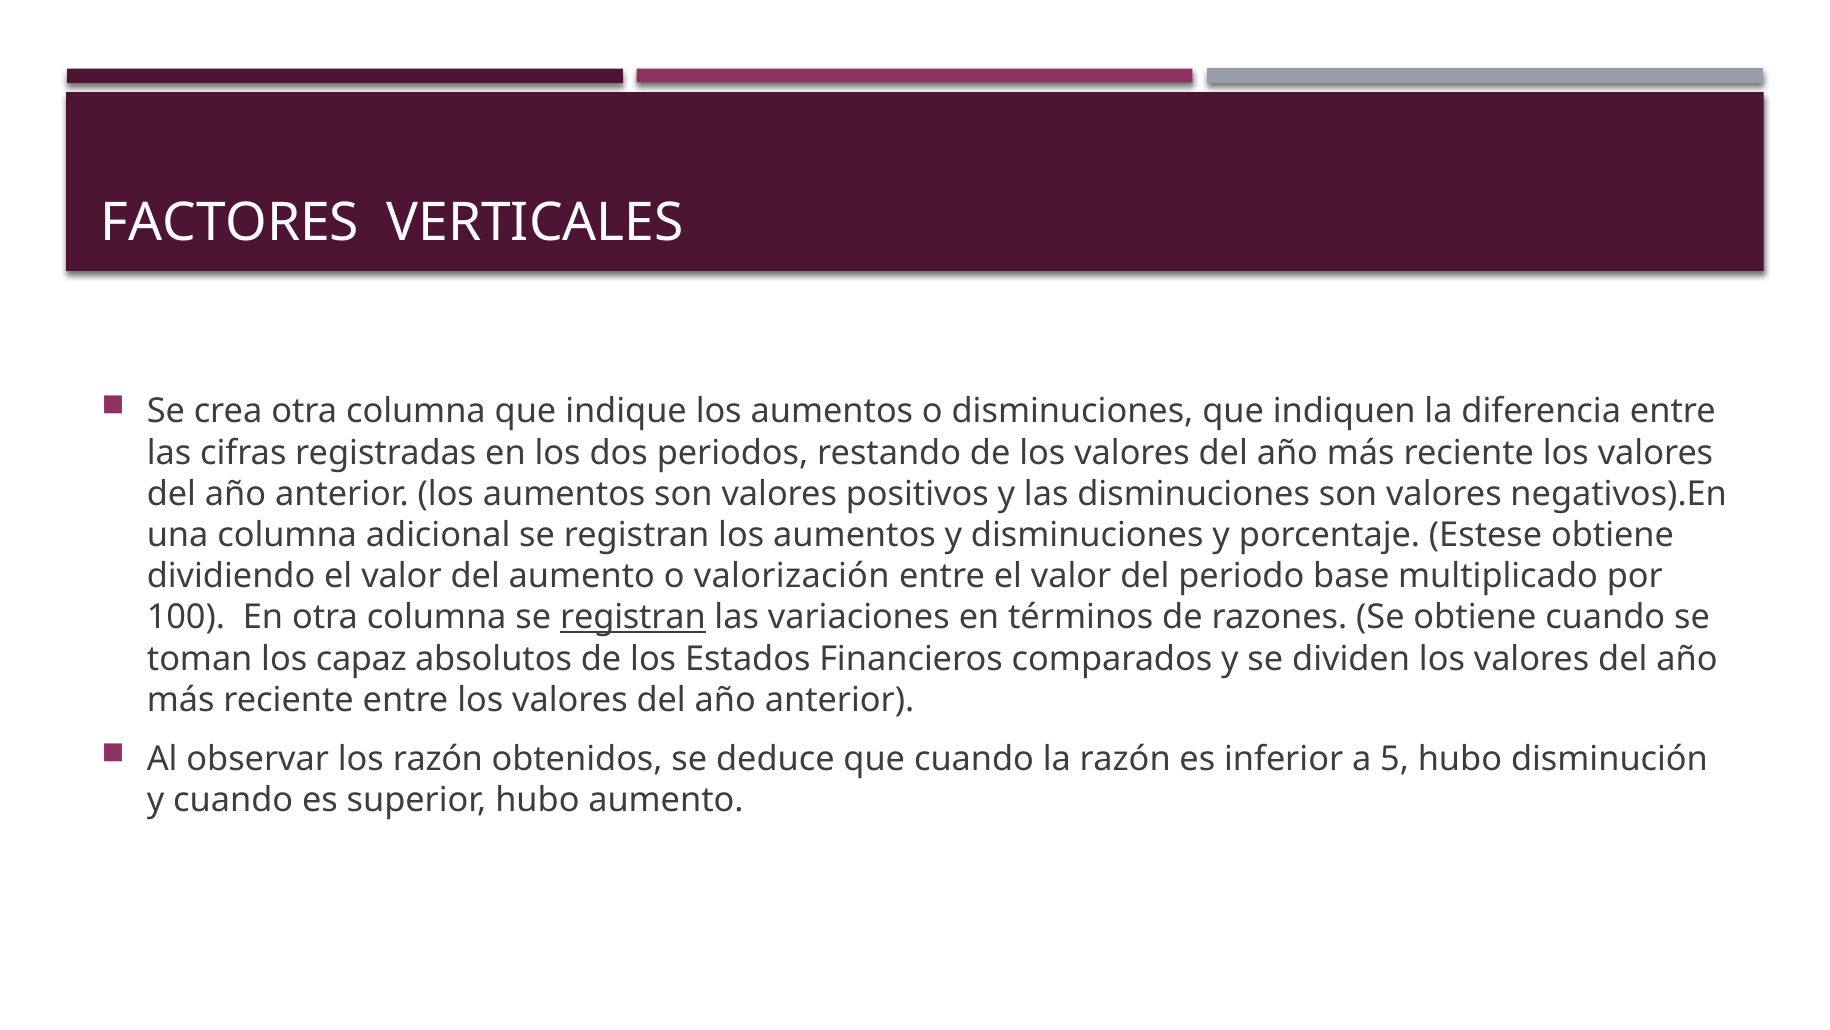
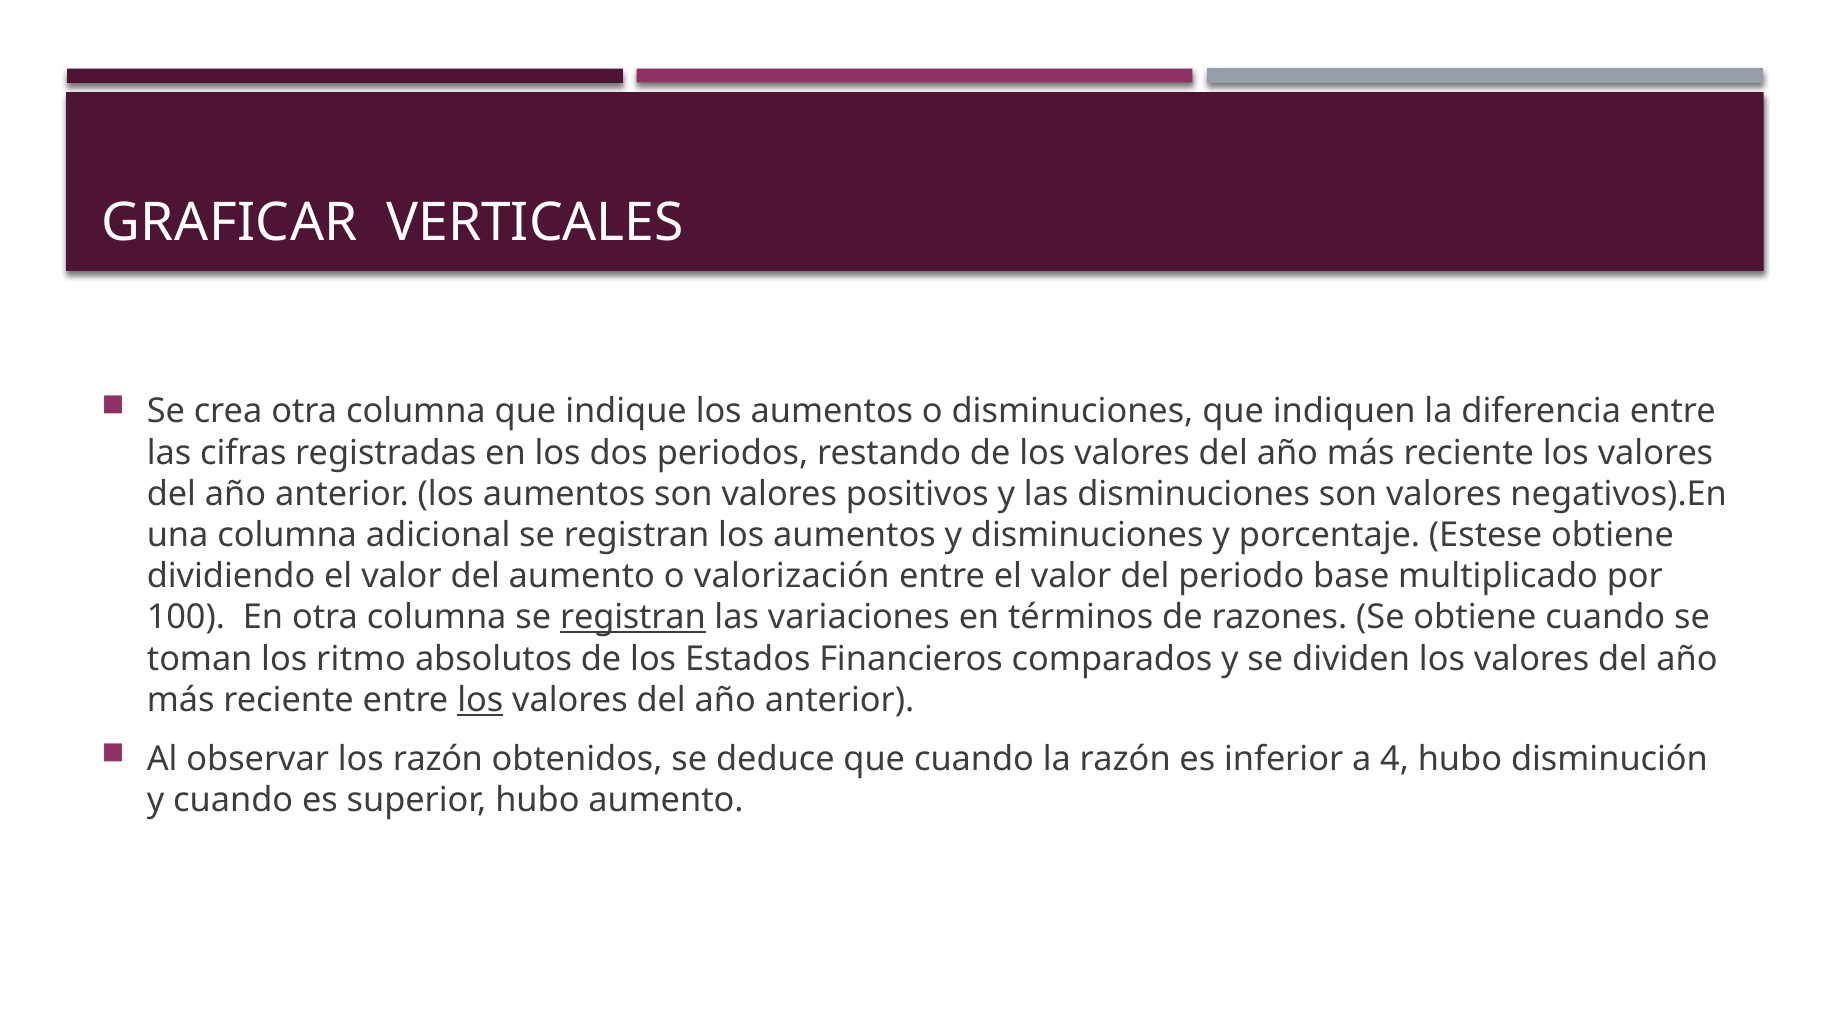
FACTORES: FACTORES -> GRAFICAR (230, 222)
capaz: capaz -> ritmo (361, 658)
los underline: none -> present (480, 700)
5: 5 -> 4 (1395, 759)
